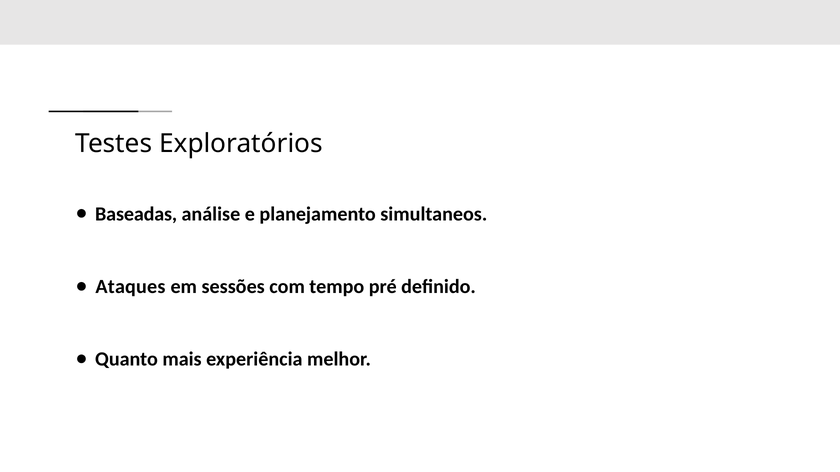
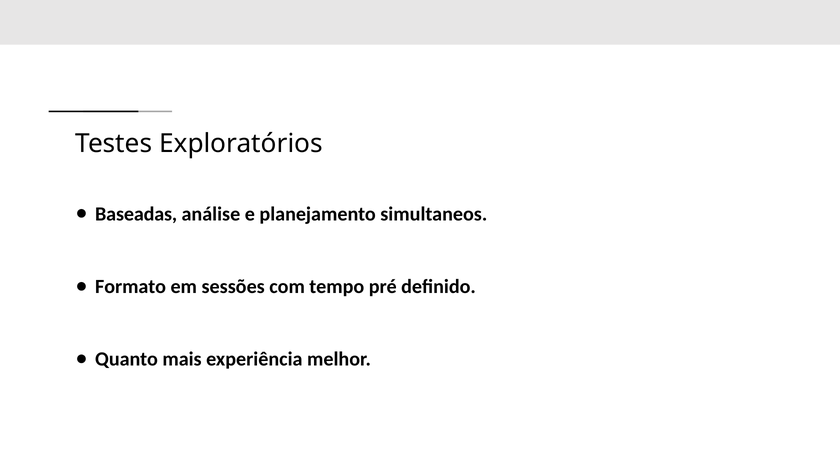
Ataques: Ataques -> Formato (131, 287)
